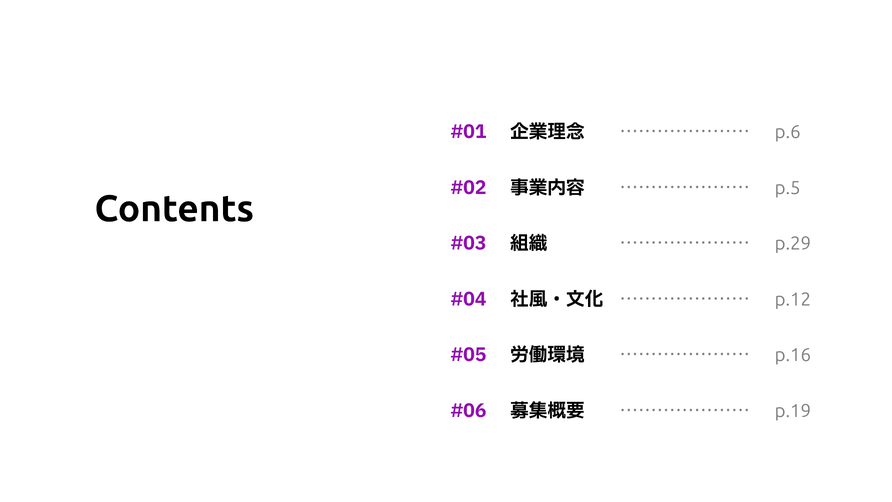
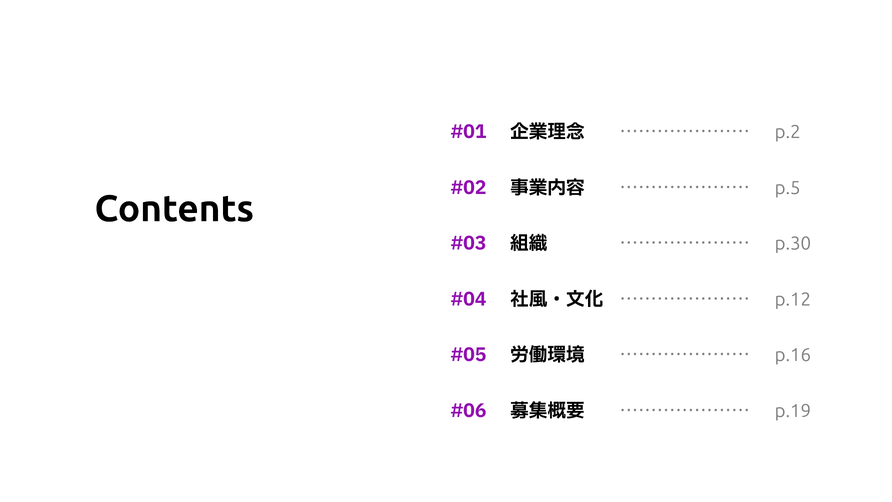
p.6: p.6 -> p.2 (788, 132)
p.29: p.29 -> p.30 (793, 244)
